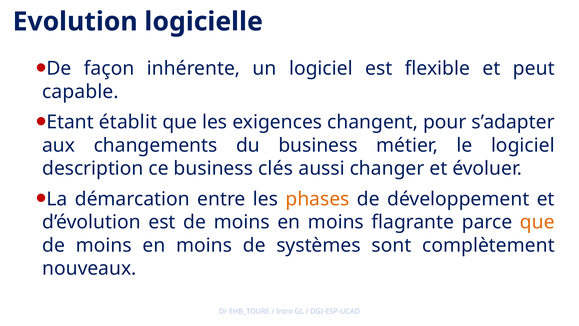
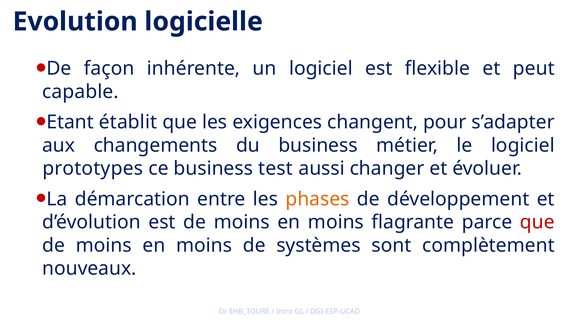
description: description -> prototypes (93, 168)
clés: clés -> test (276, 168)
que colour: orange -> red (537, 222)
